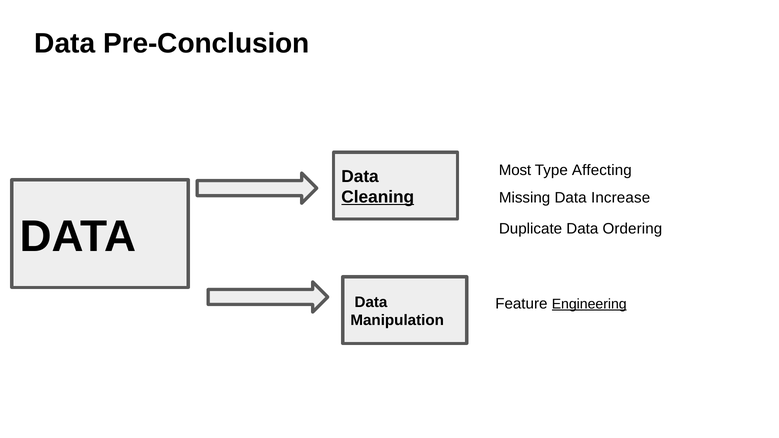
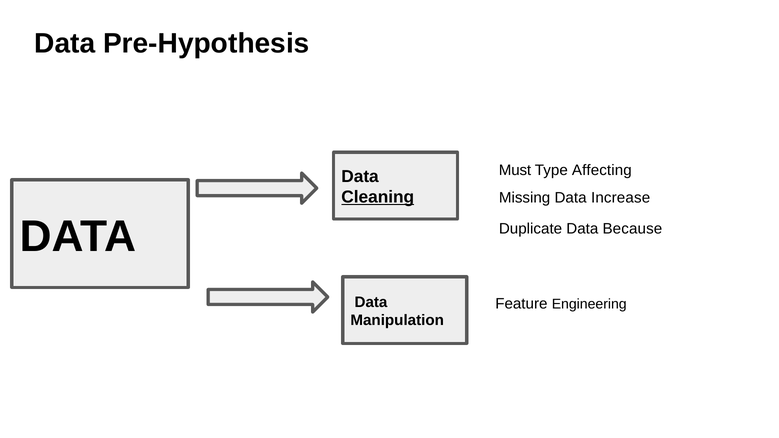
Pre-Conclusion: Pre-Conclusion -> Pre-Hypothesis (206, 44)
Most: Most -> Must (515, 170)
Ordering: Ordering -> Because (632, 229)
Engineering underline: present -> none (589, 304)
